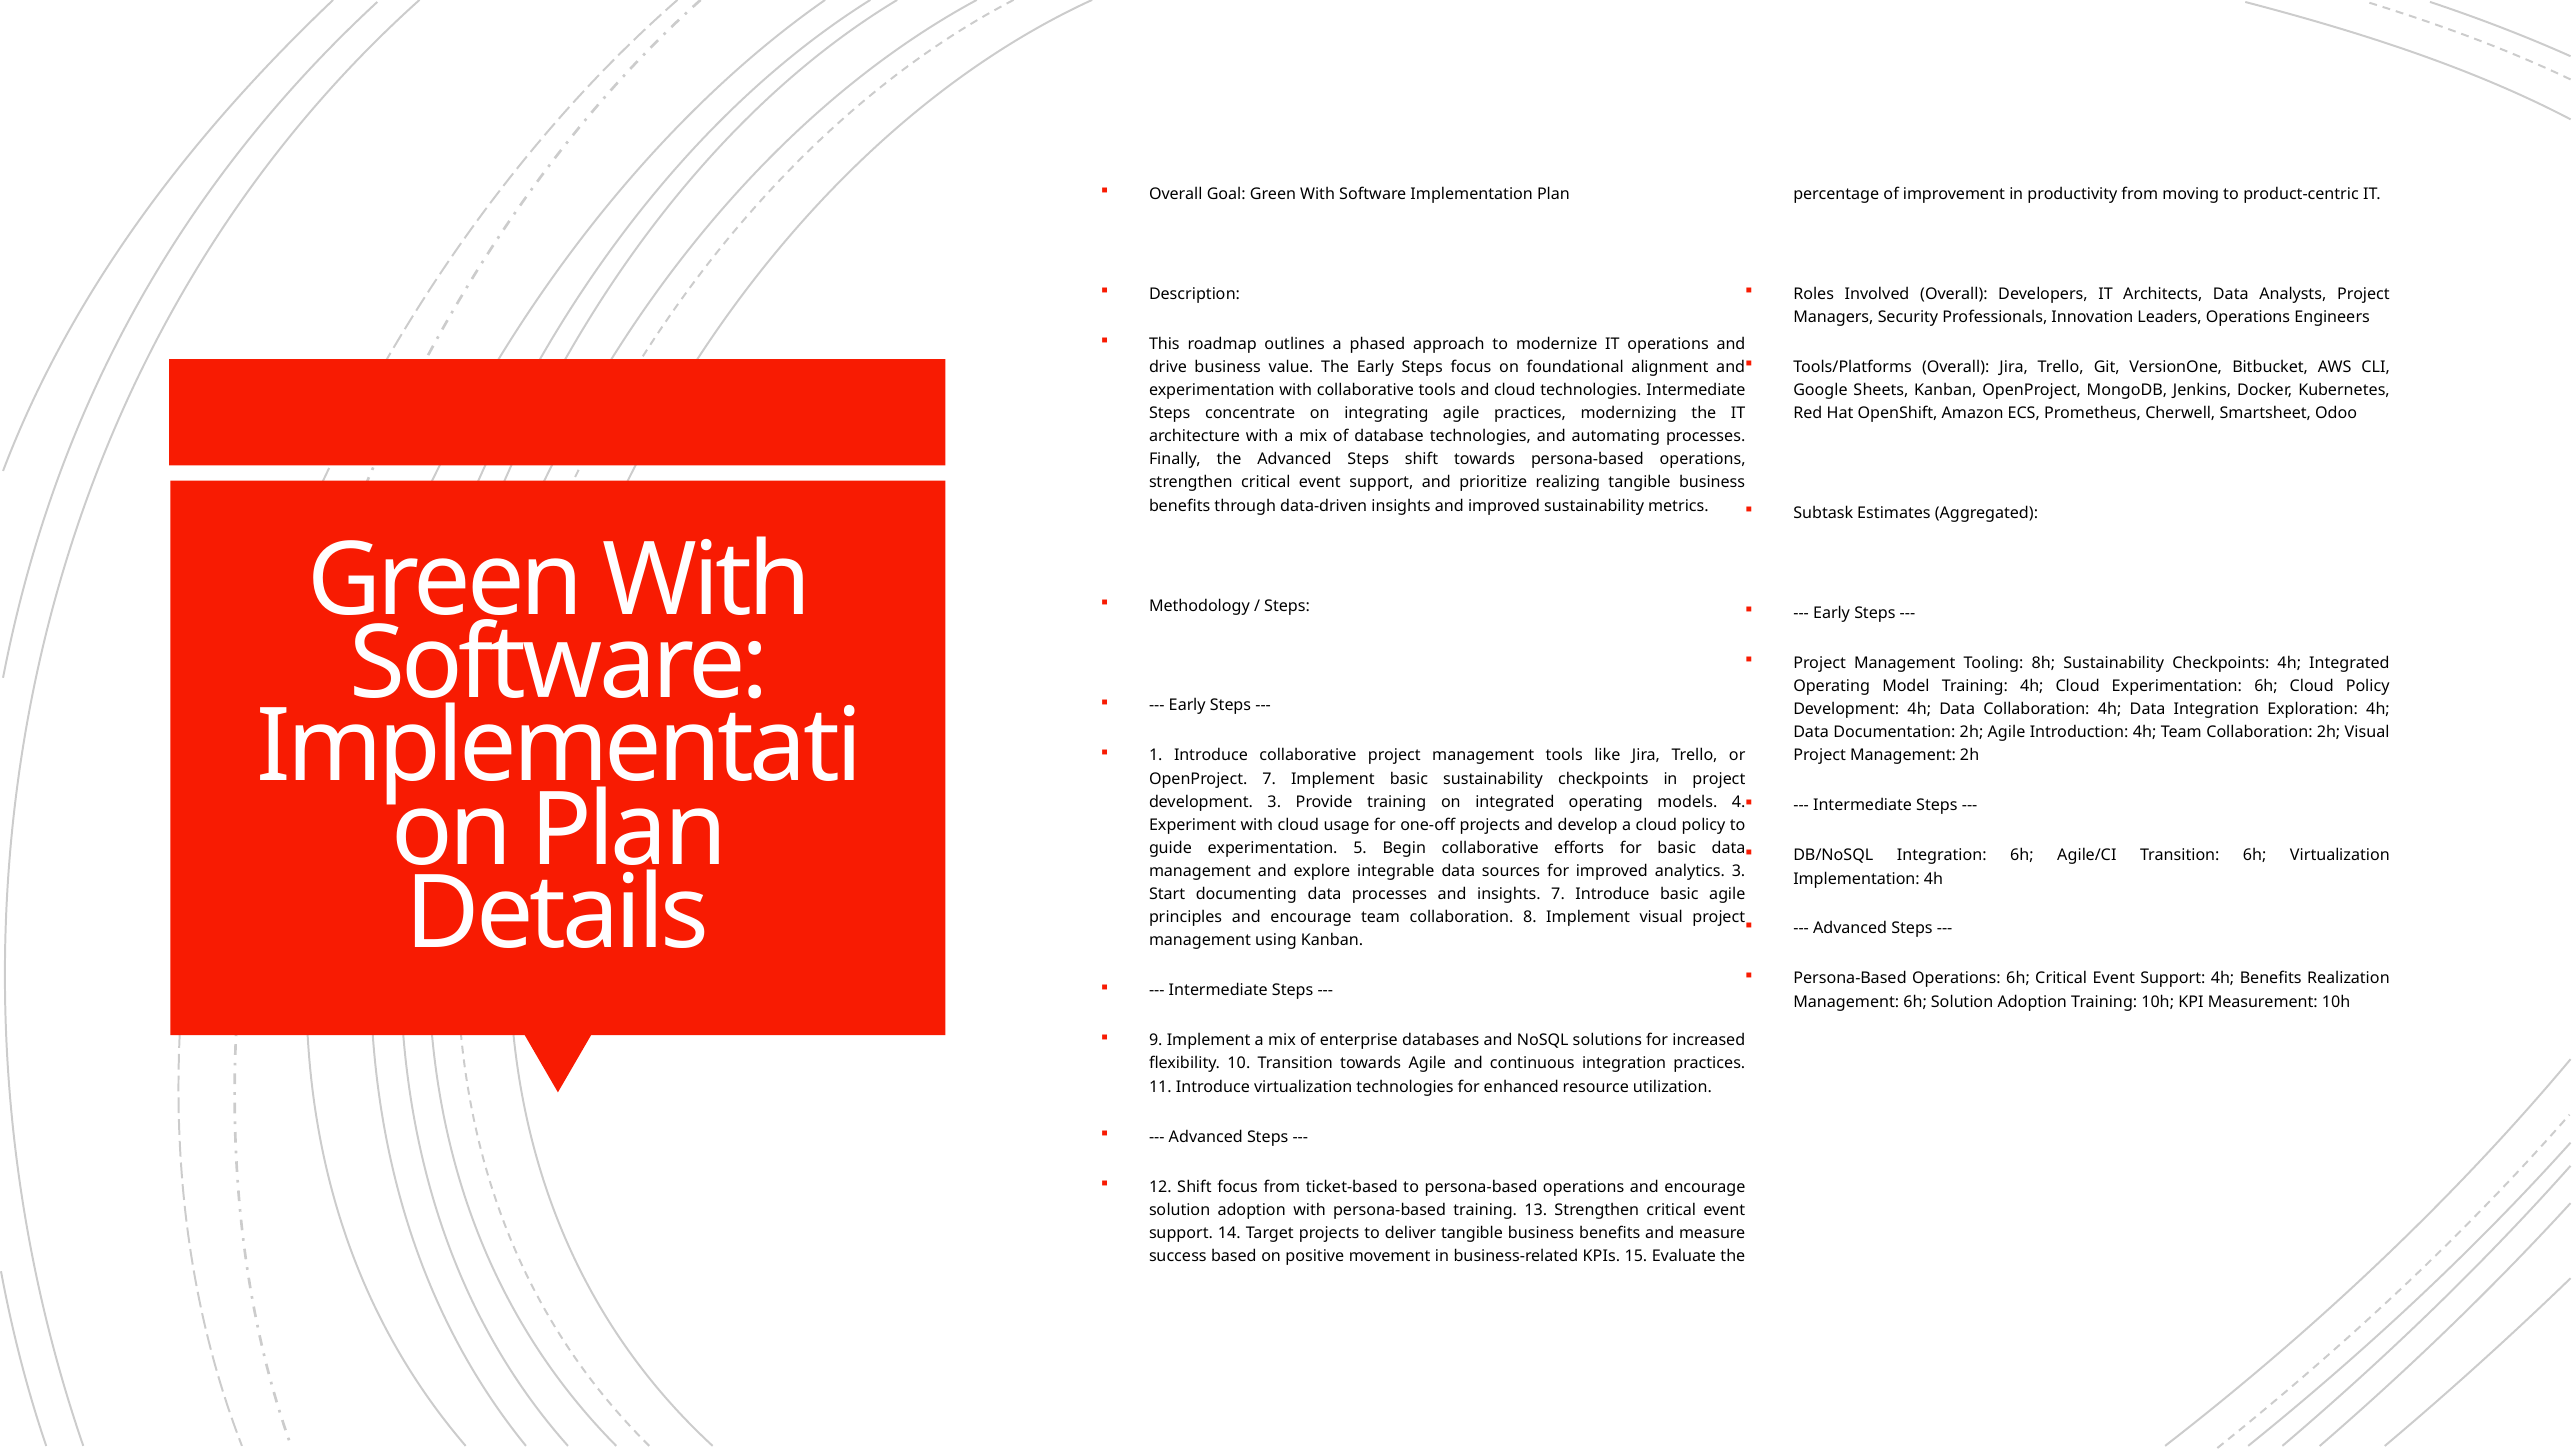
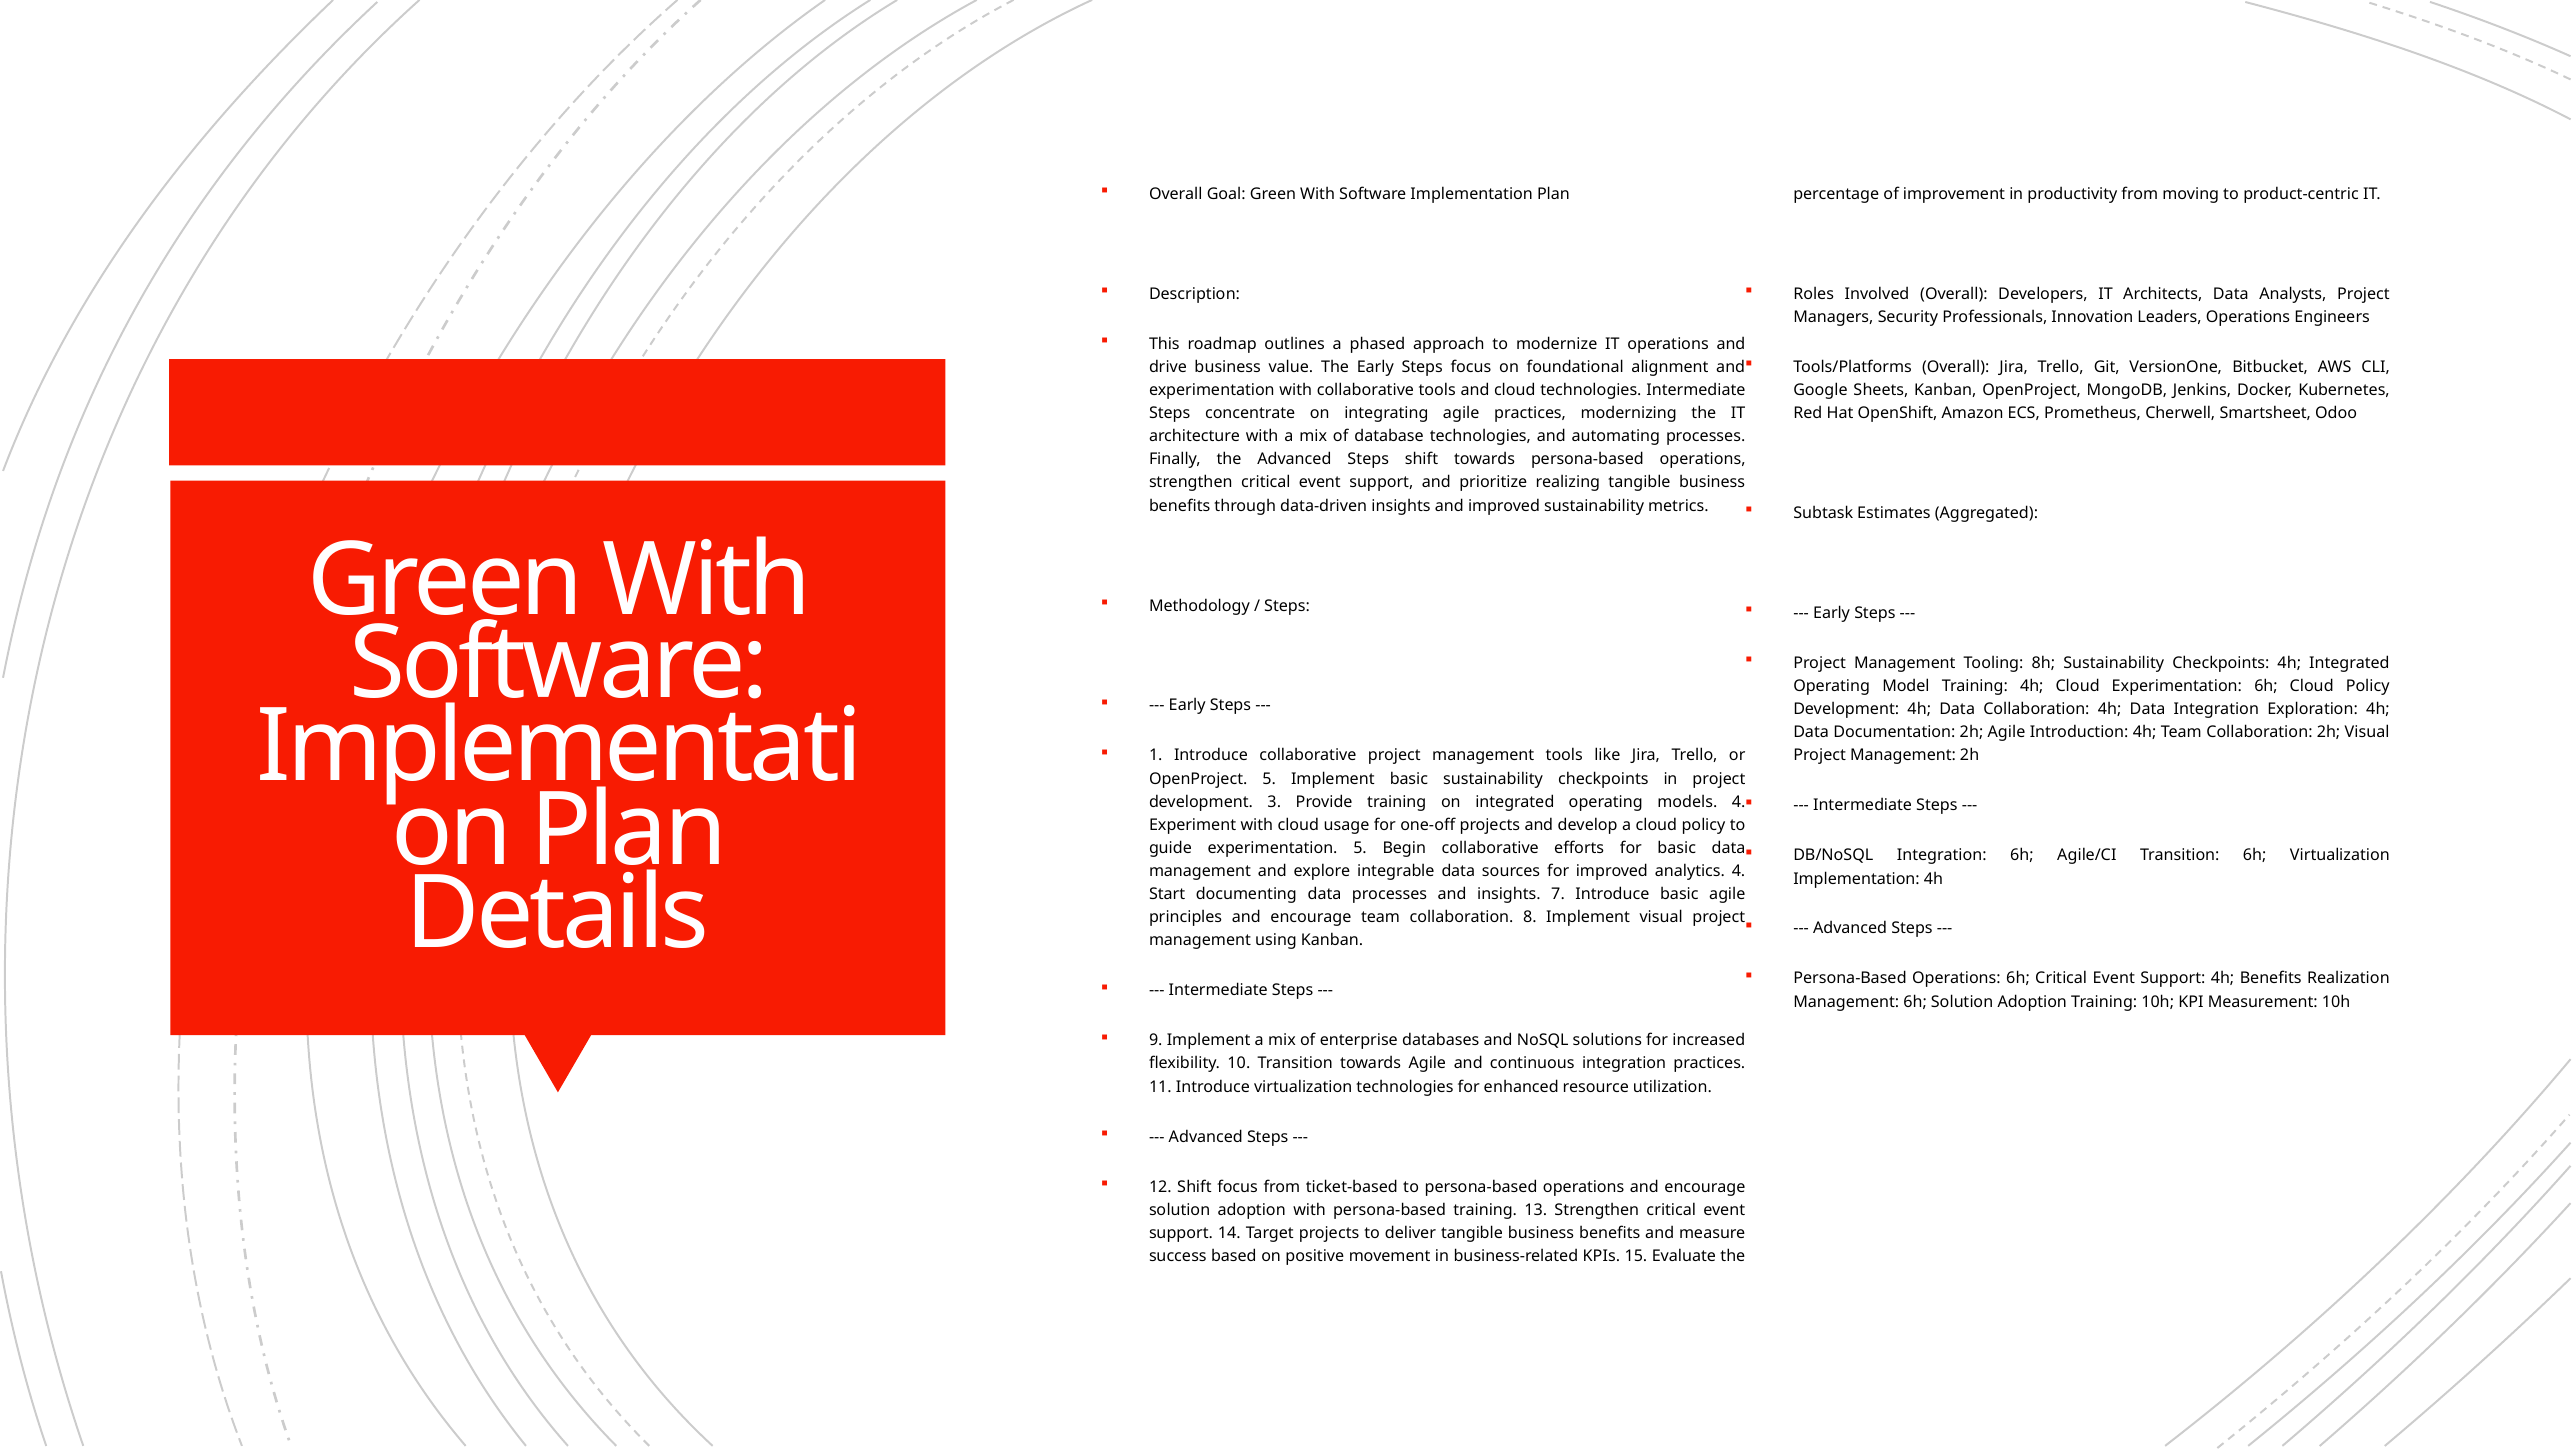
OpenProject 7: 7 -> 5 (1269, 779)
analytics 3: 3 -> 4 (1739, 871)
